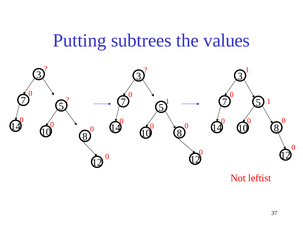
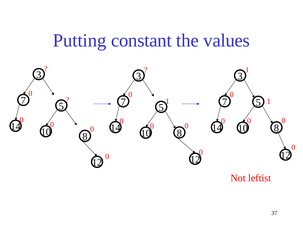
subtrees: subtrees -> constant (141, 40)
